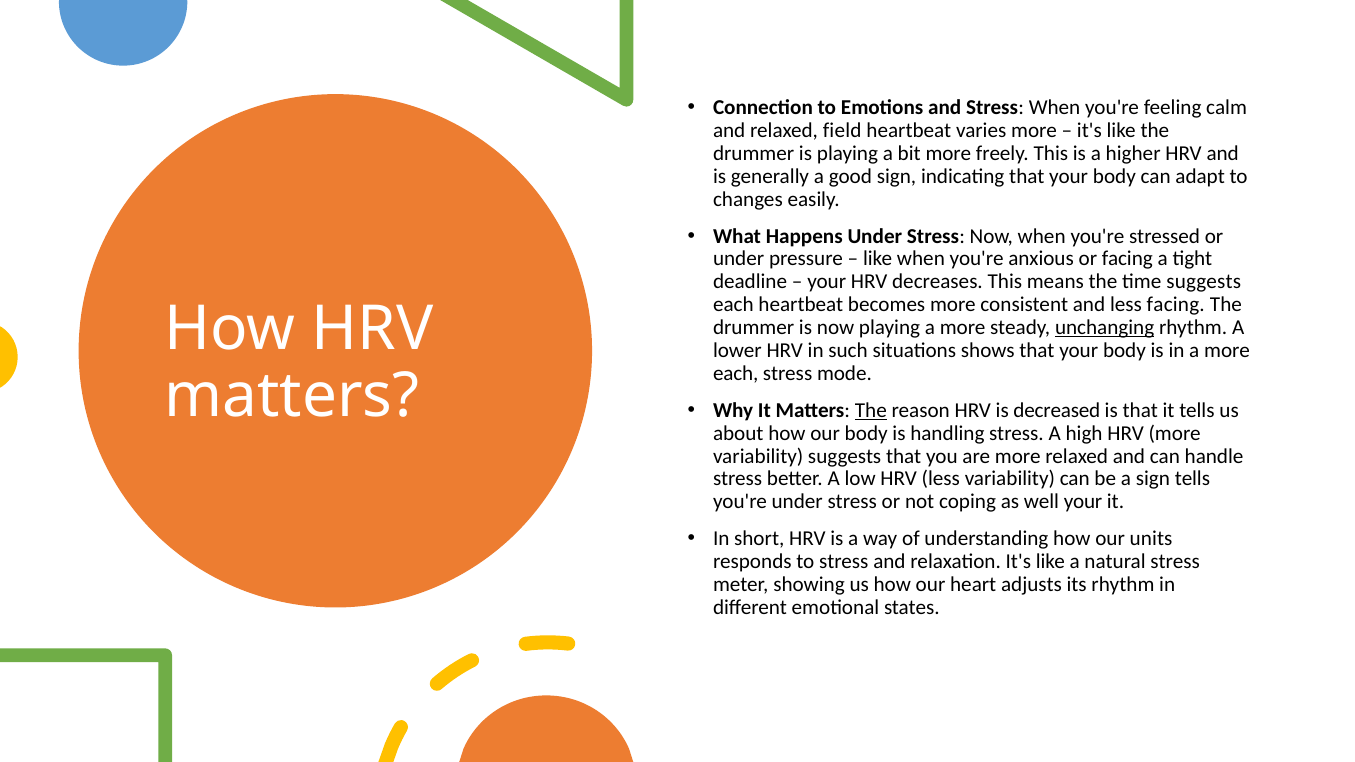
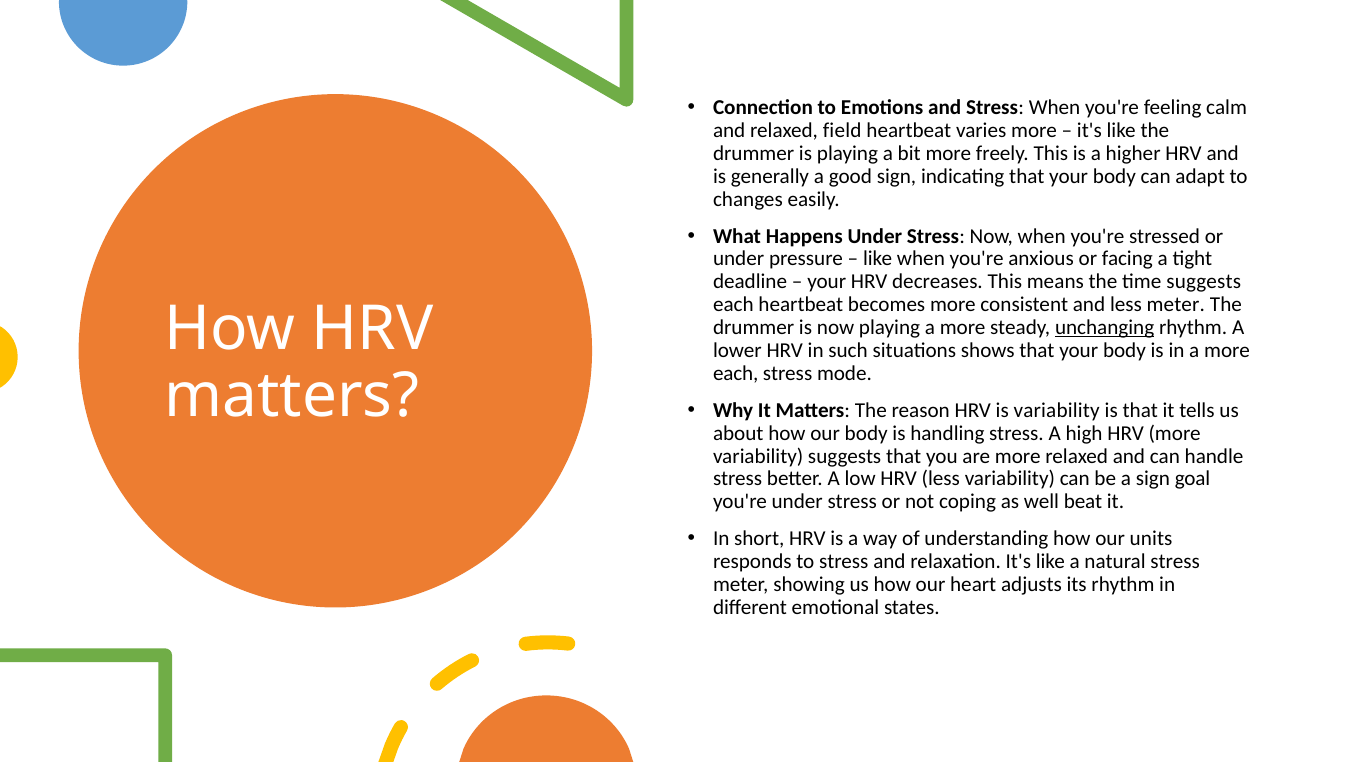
less facing: facing -> meter (1176, 305)
The underline: present -> none (871, 410)
is decreased: decreased -> variability (1057, 410)
sign tells: tells -> goal (1192, 479)
well your: your -> beat (1083, 502)
